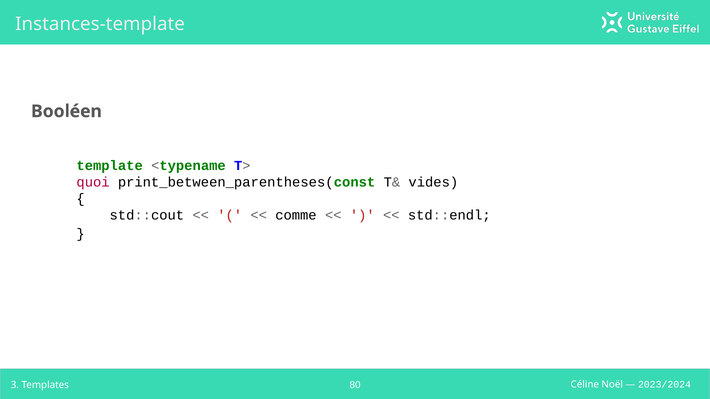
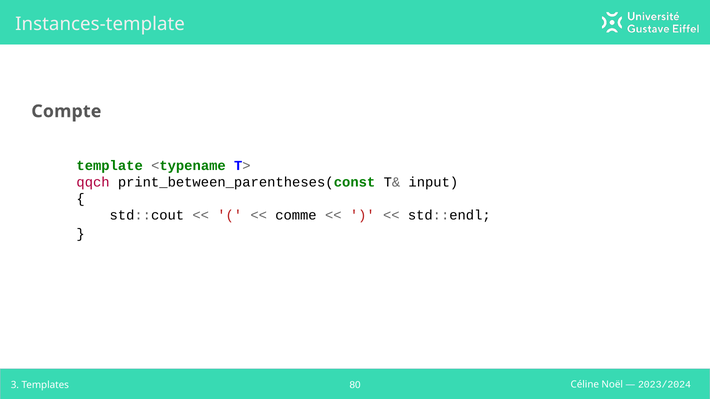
Booléen: Booléen -> Compte (66, 111)
quoi: quoi -> qqch (93, 182)
vides: vides -> input (433, 182)
